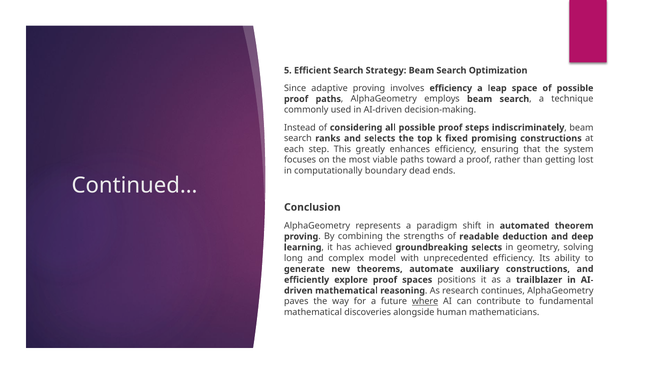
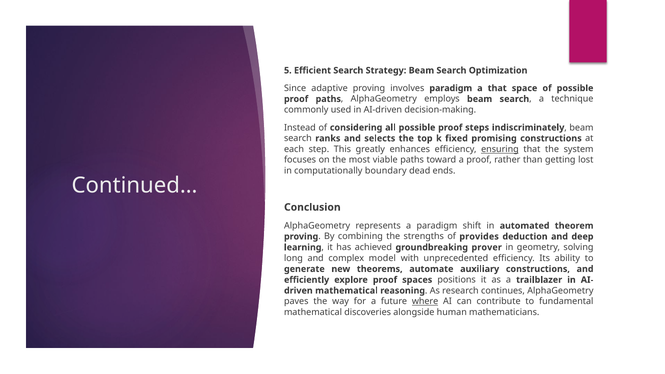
involves efficiency: efficiency -> paradigm (451, 88)
a leap: leap -> that (497, 88)
ensuring underline: none -> present (500, 149)
readable: readable -> provides (479, 237)
groundbreaking selects: selects -> prover (487, 247)
